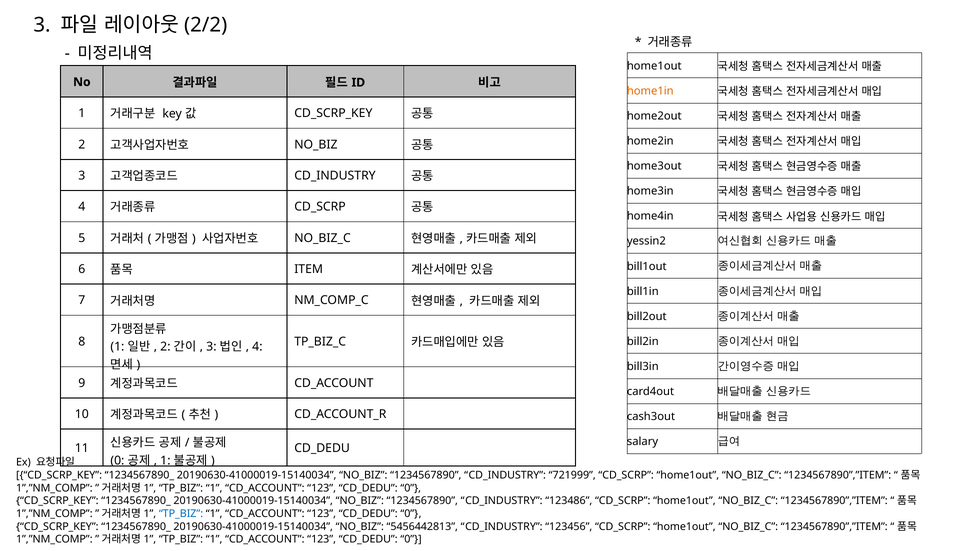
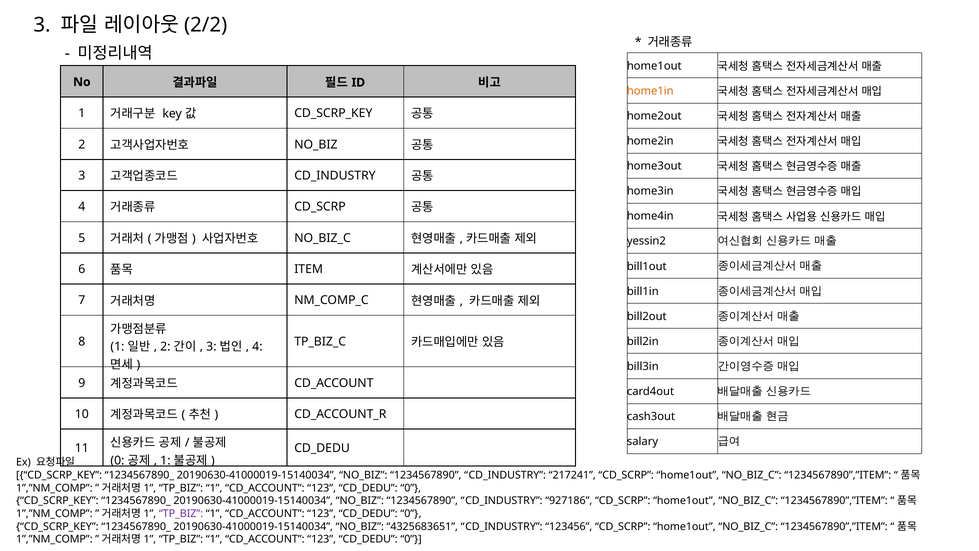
721999: 721999 -> 217241 (572, 475)
123486: 123486 -> 927186 (569, 501)
TP_BIZ colour: blue -> purple (181, 513)
5456442813: 5456442813 -> 4325683651 (422, 526)
